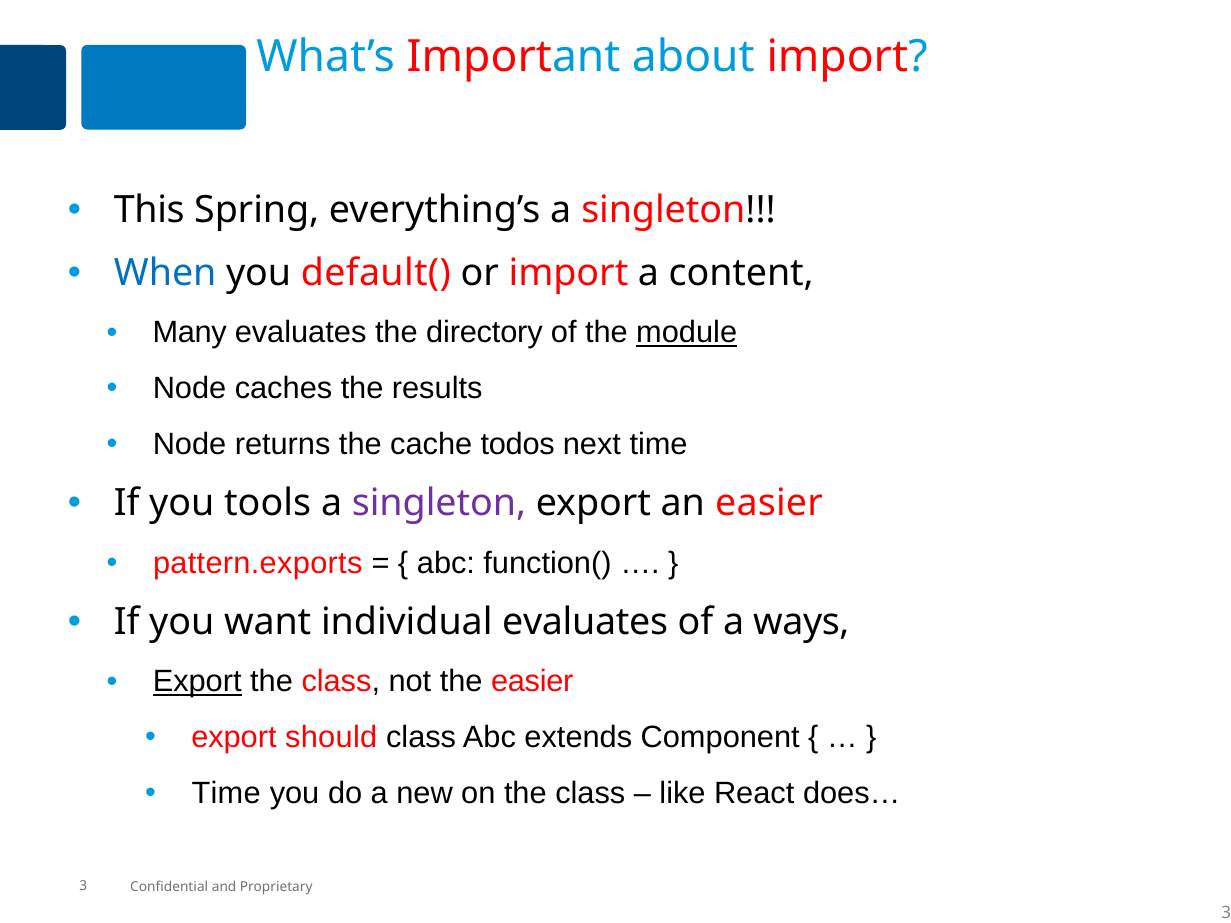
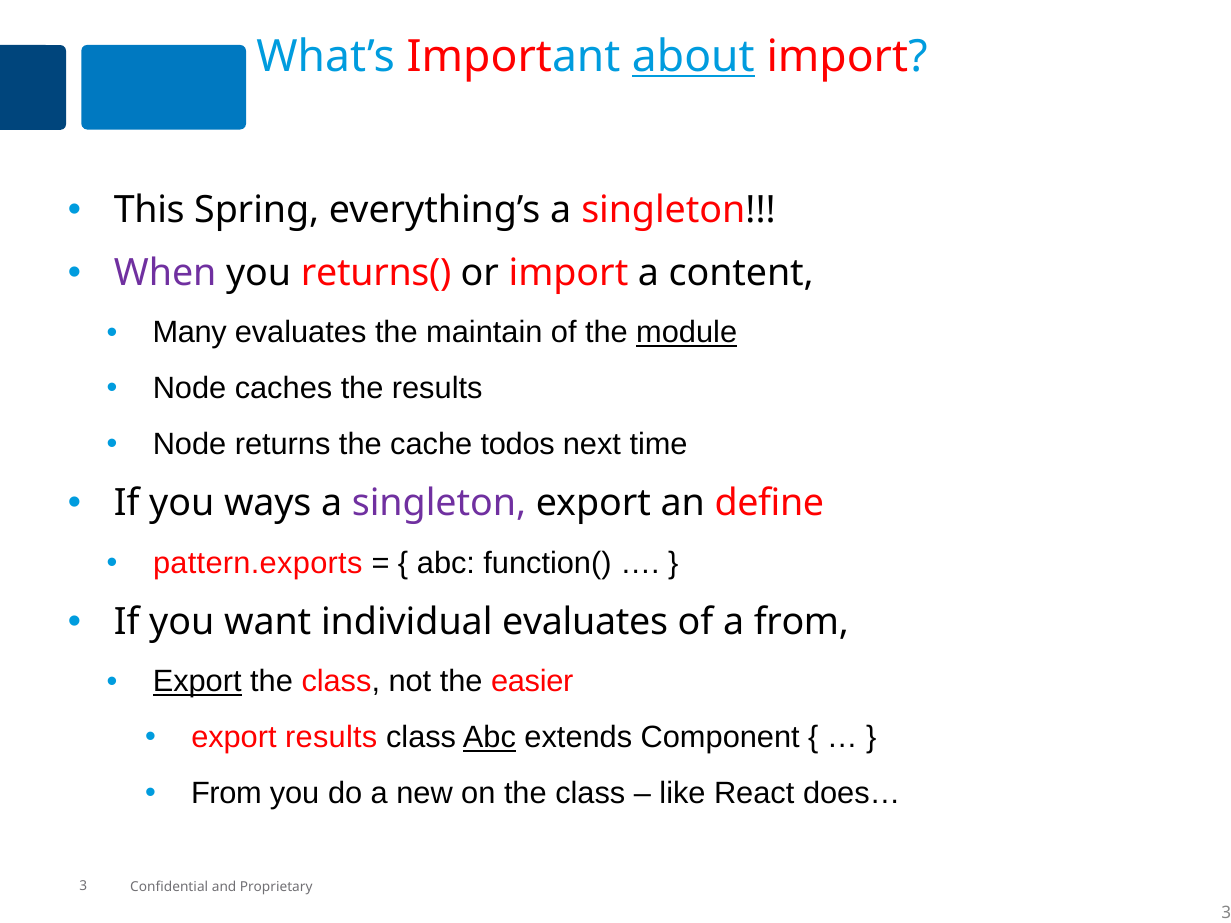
about underline: none -> present (693, 57)
When colour: blue -> purple (165, 274)
default(: default( -> returns( (376, 274)
directory: directory -> maintain (484, 333)
tools: tools -> ways (268, 504)
an easier: easier -> define (769, 504)
a ways: ways -> from (801, 623)
export should: should -> results (331, 738)
Abc underline: none -> present (489, 738)
Time: Time -> From (226, 793)
